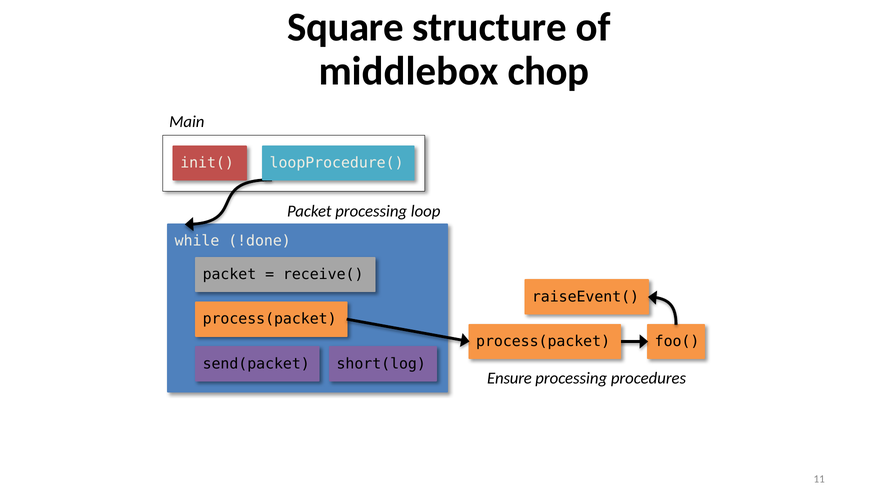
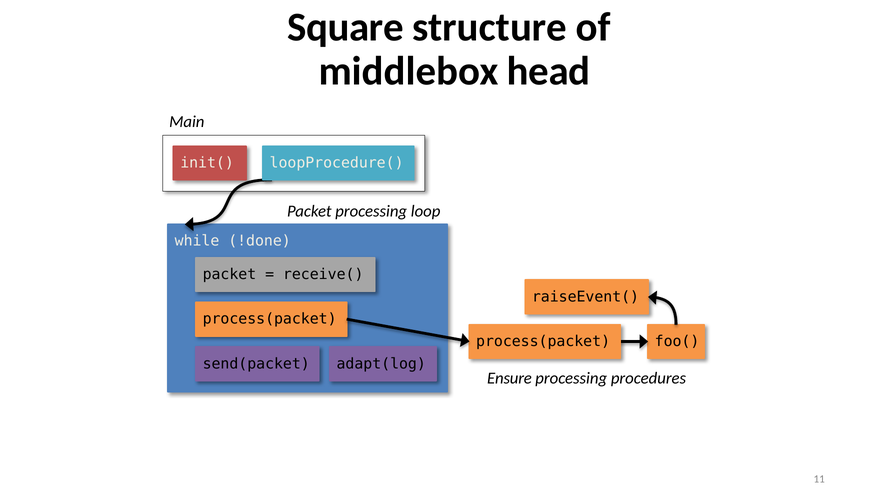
chop: chop -> head (549, 71)
short(log: short(log -> adapt(log (381, 364)
